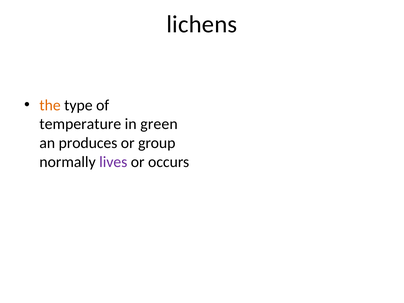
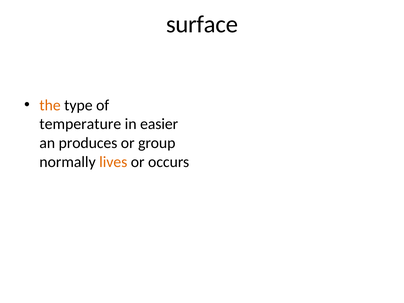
lichens: lichens -> surface (202, 24)
green: green -> easier (159, 124)
lives colour: purple -> orange (113, 162)
